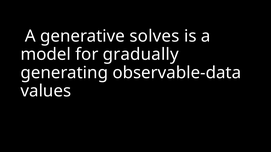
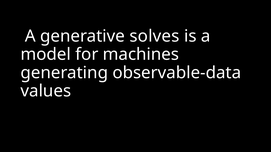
gradually: gradually -> machines (141, 55)
